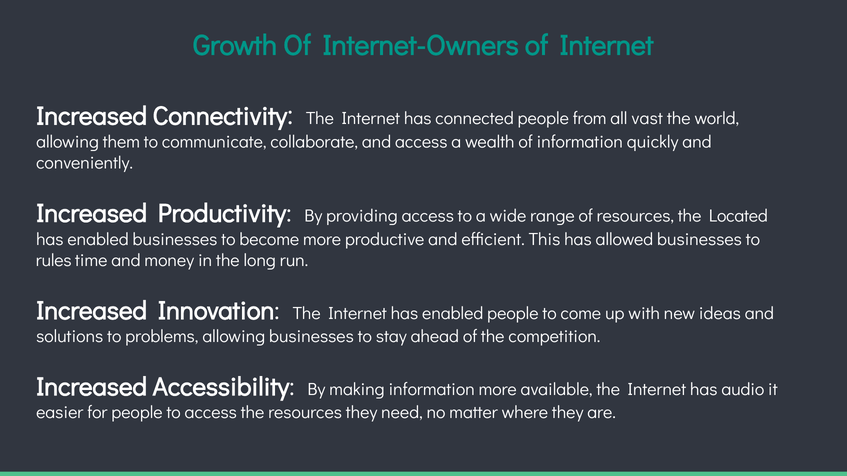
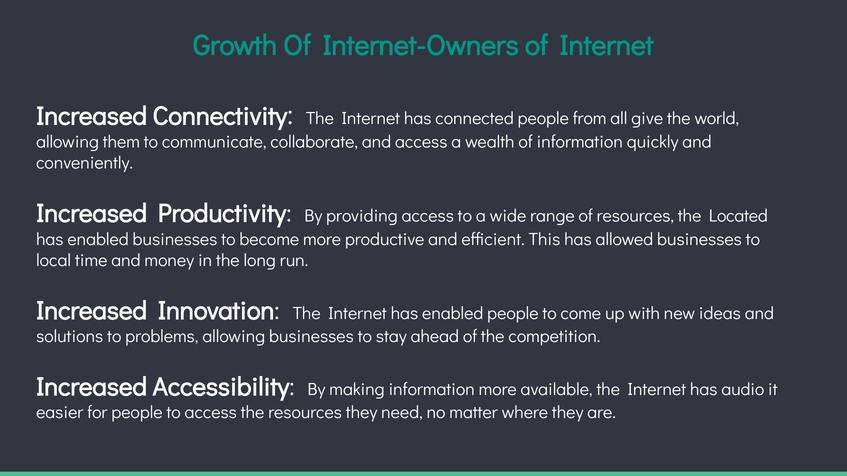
vast: vast -> give (647, 119)
rules: rules -> local (54, 261)
